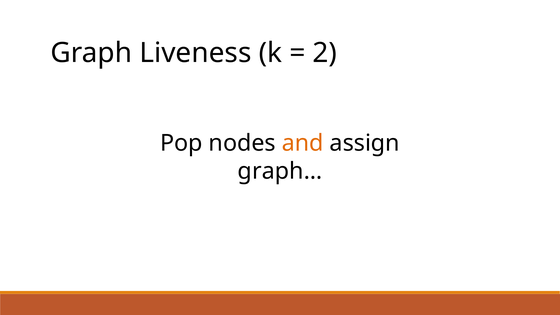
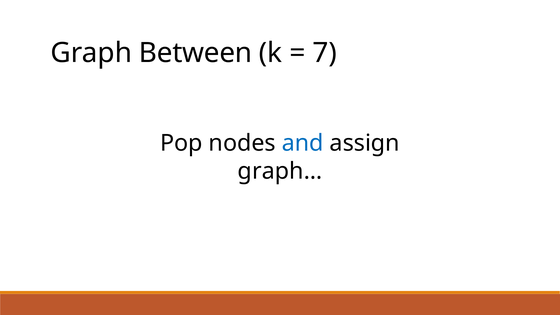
Liveness: Liveness -> Between (196, 53)
2: 2 -> 7 (325, 53)
and colour: orange -> blue (303, 143)
